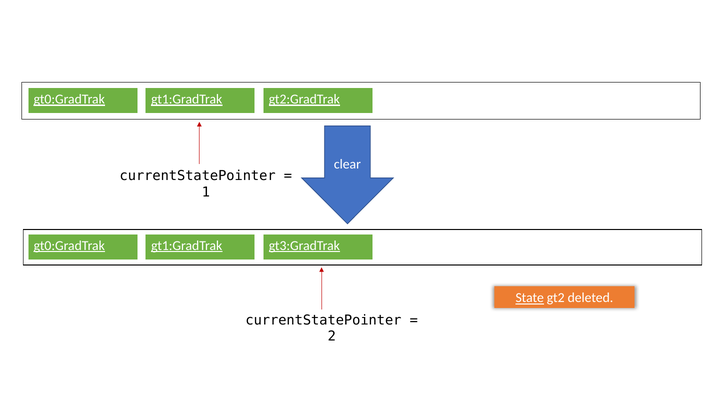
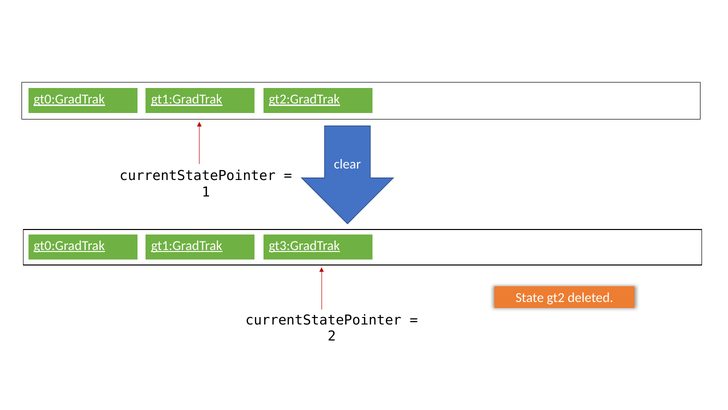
State underline: present -> none (530, 298)
